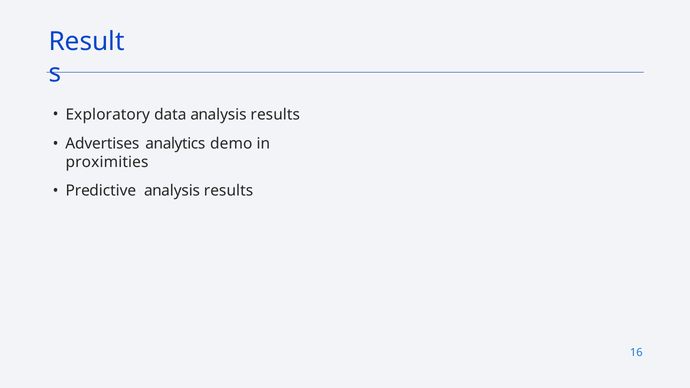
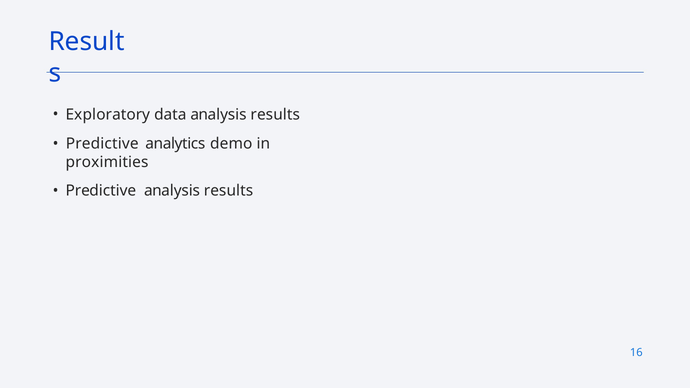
Advertises: Advertises -> Predictive (102, 144)
